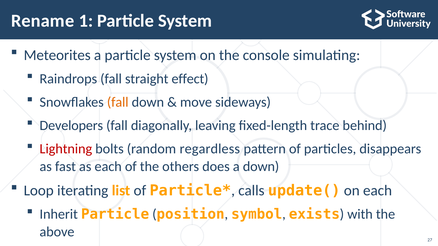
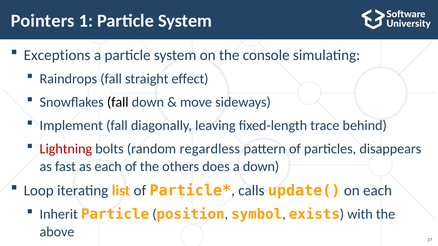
Rename: Rename -> Pointers (43, 21)
Meteorites: Meteorites -> Exceptions (57, 55)
fall colour: orange -> black (118, 102)
Developers: Developers -> Implement (71, 126)
